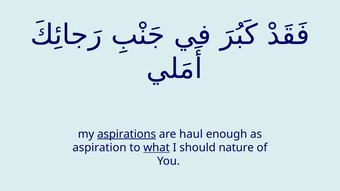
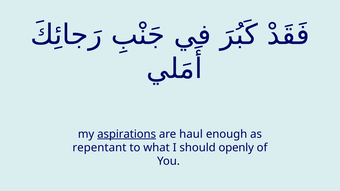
aspiration: aspiration -> repentant (99, 148)
what underline: present -> none (157, 148)
nature: nature -> openly (236, 148)
